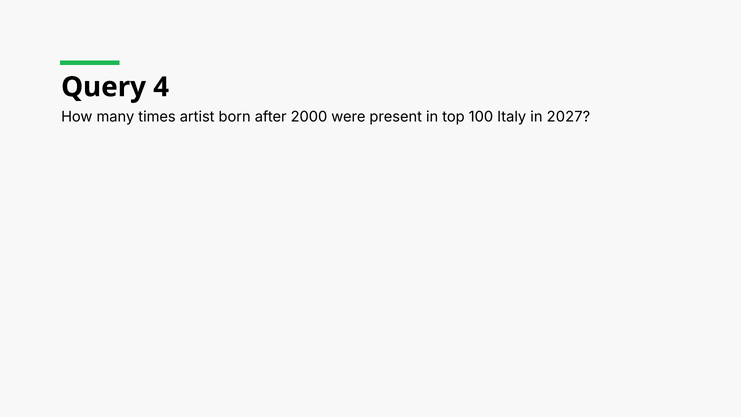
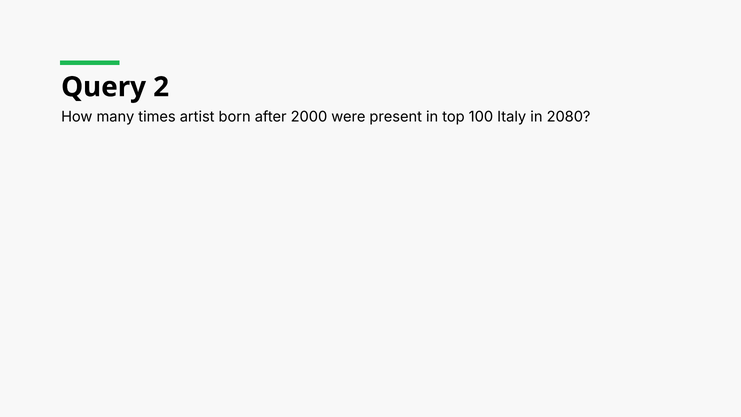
4: 4 -> 2 (161, 87)
2027: 2027 -> 2080 (569, 117)
